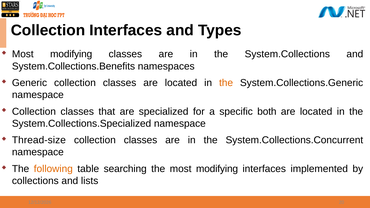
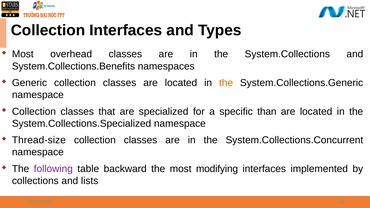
modifying: modifying -> overhead (71, 54)
both: both -> than (267, 112)
following colour: orange -> purple (53, 169)
searching: searching -> backward (125, 169)
